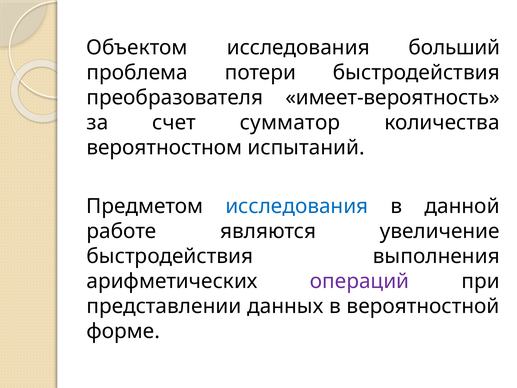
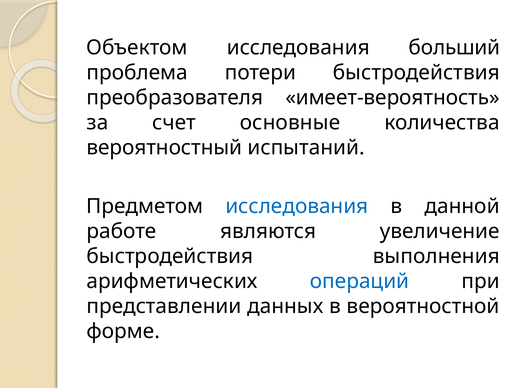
сумматор: сумматор -> основные (290, 123)
вероятностном: вероятностном -> вероятностный (164, 147)
операций colour: purple -> blue (360, 281)
